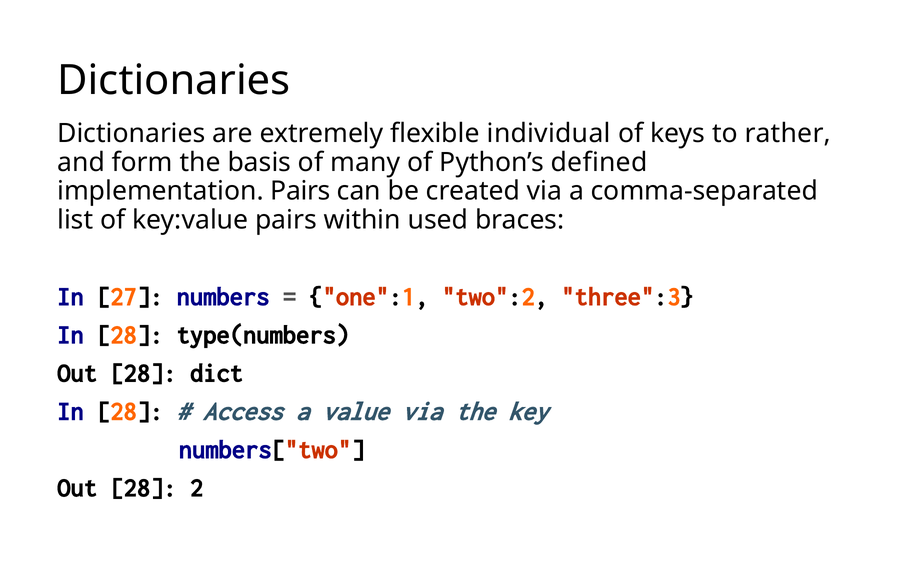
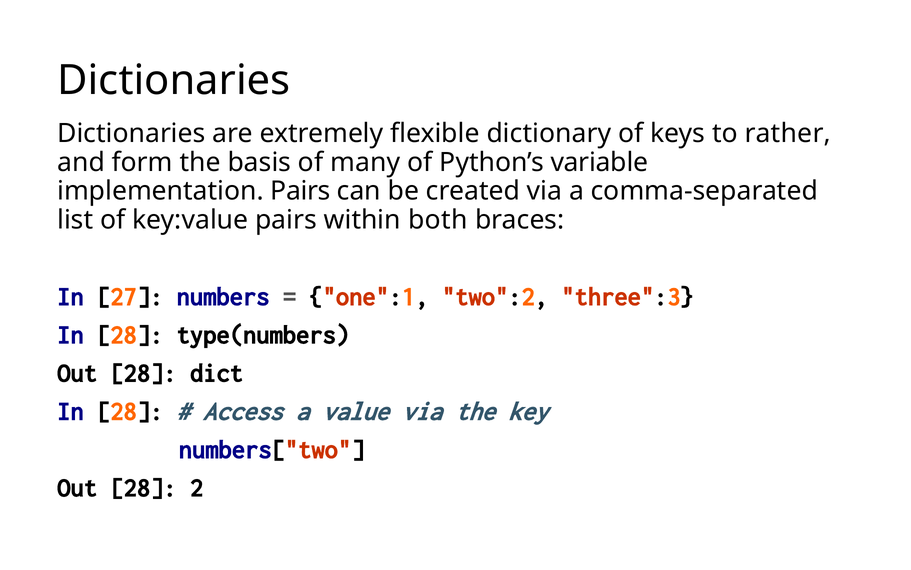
individual: individual -> dictionary (549, 133)
defined: defined -> variable (599, 162)
used: used -> both (438, 219)
